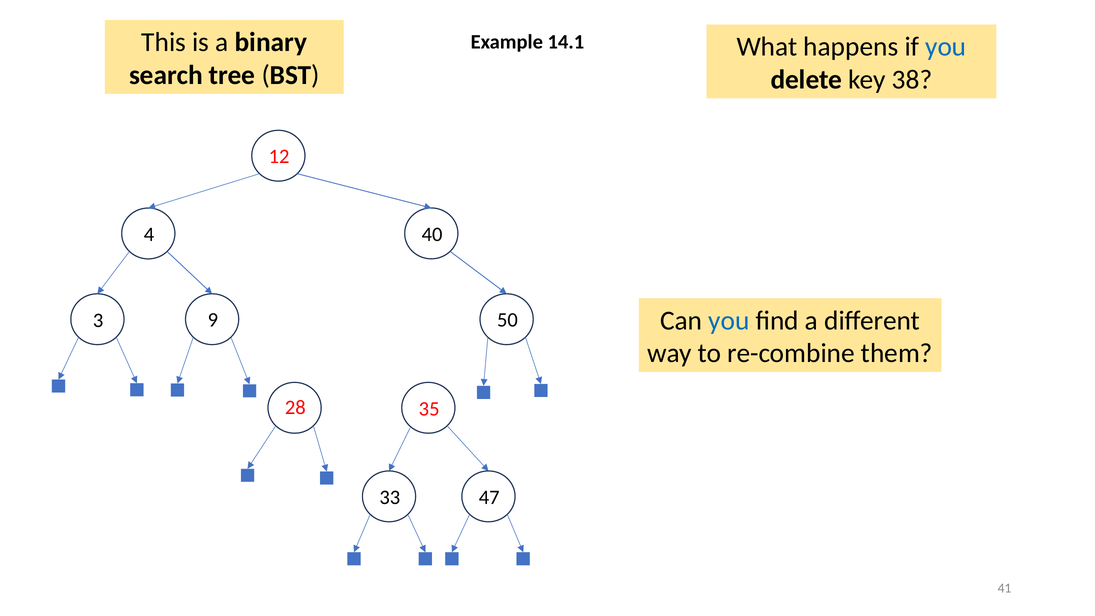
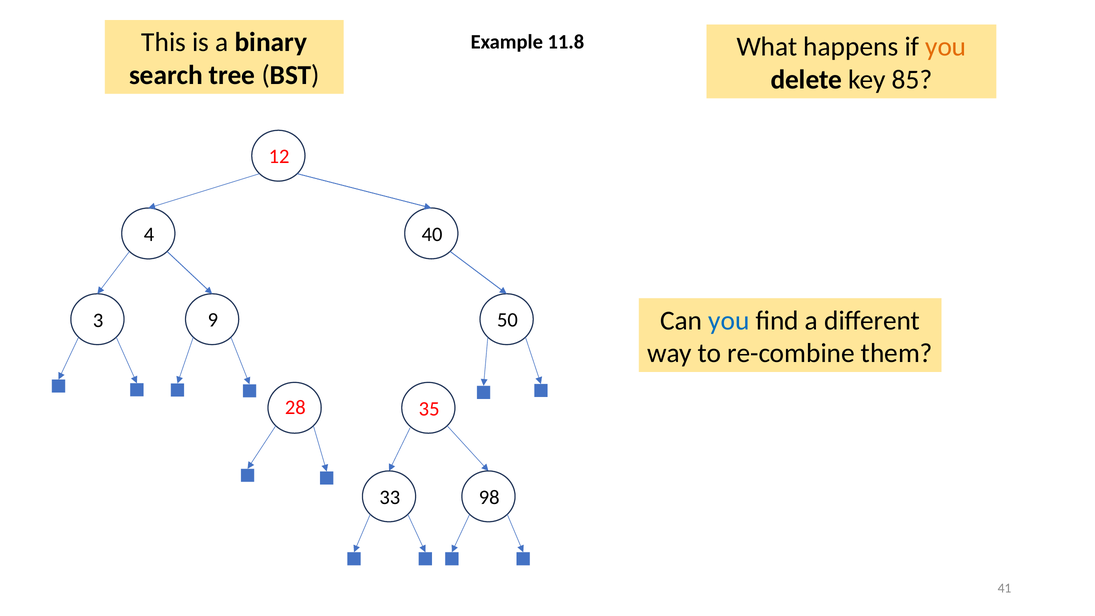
14.1: 14.1 -> 11.8 (566, 42)
you colour: blue -> orange (946, 47)
38: 38 -> 85 (912, 80)
47: 47 -> 98 (489, 497)
